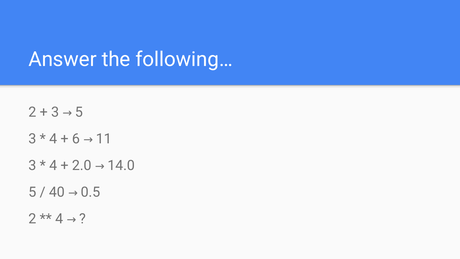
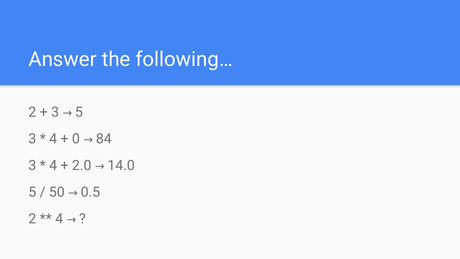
6: 6 -> 0 (76, 139)
11: 11 -> 84 (104, 139)
40: 40 -> 50 (57, 192)
